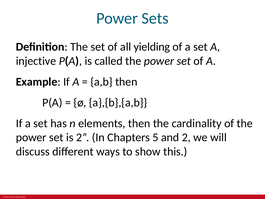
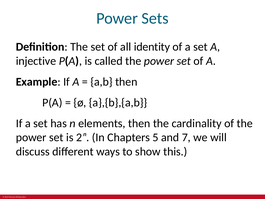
yielding: yielding -> identity (152, 47)
2: 2 -> 7 (186, 137)
